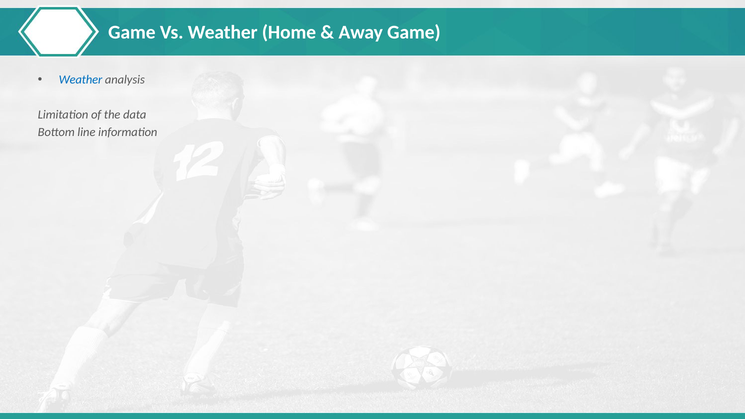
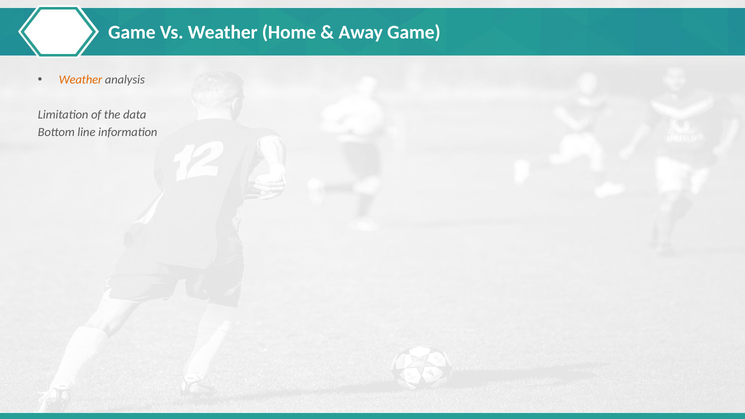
Weather colour: blue -> orange (81, 80)
